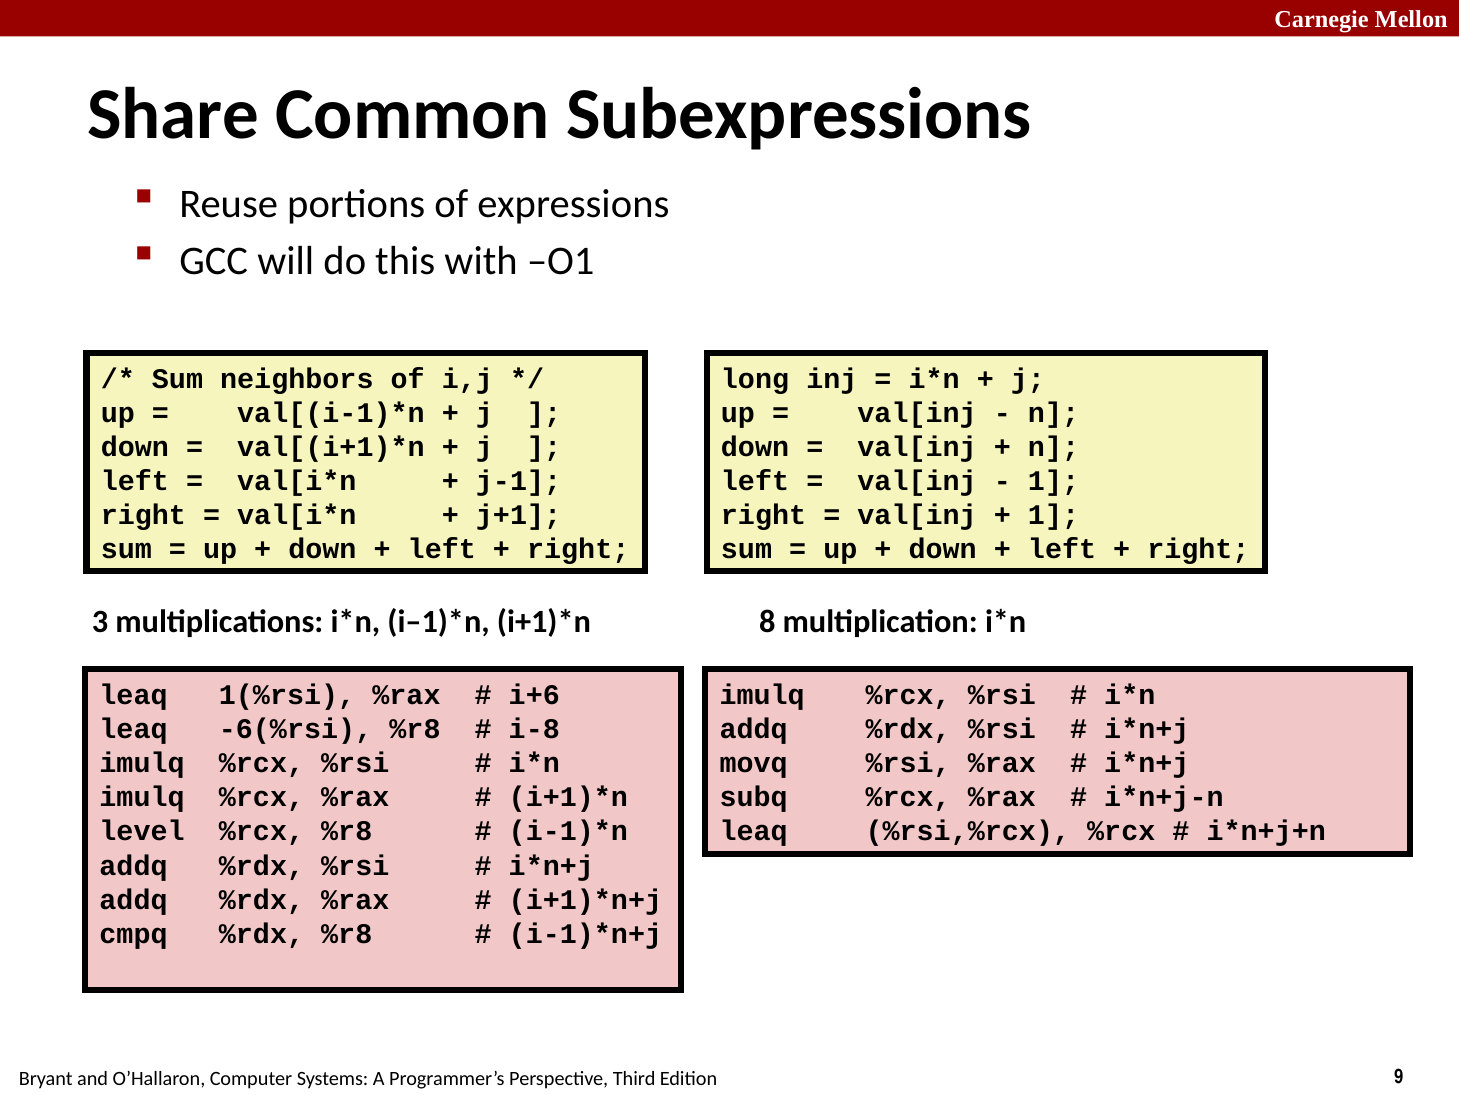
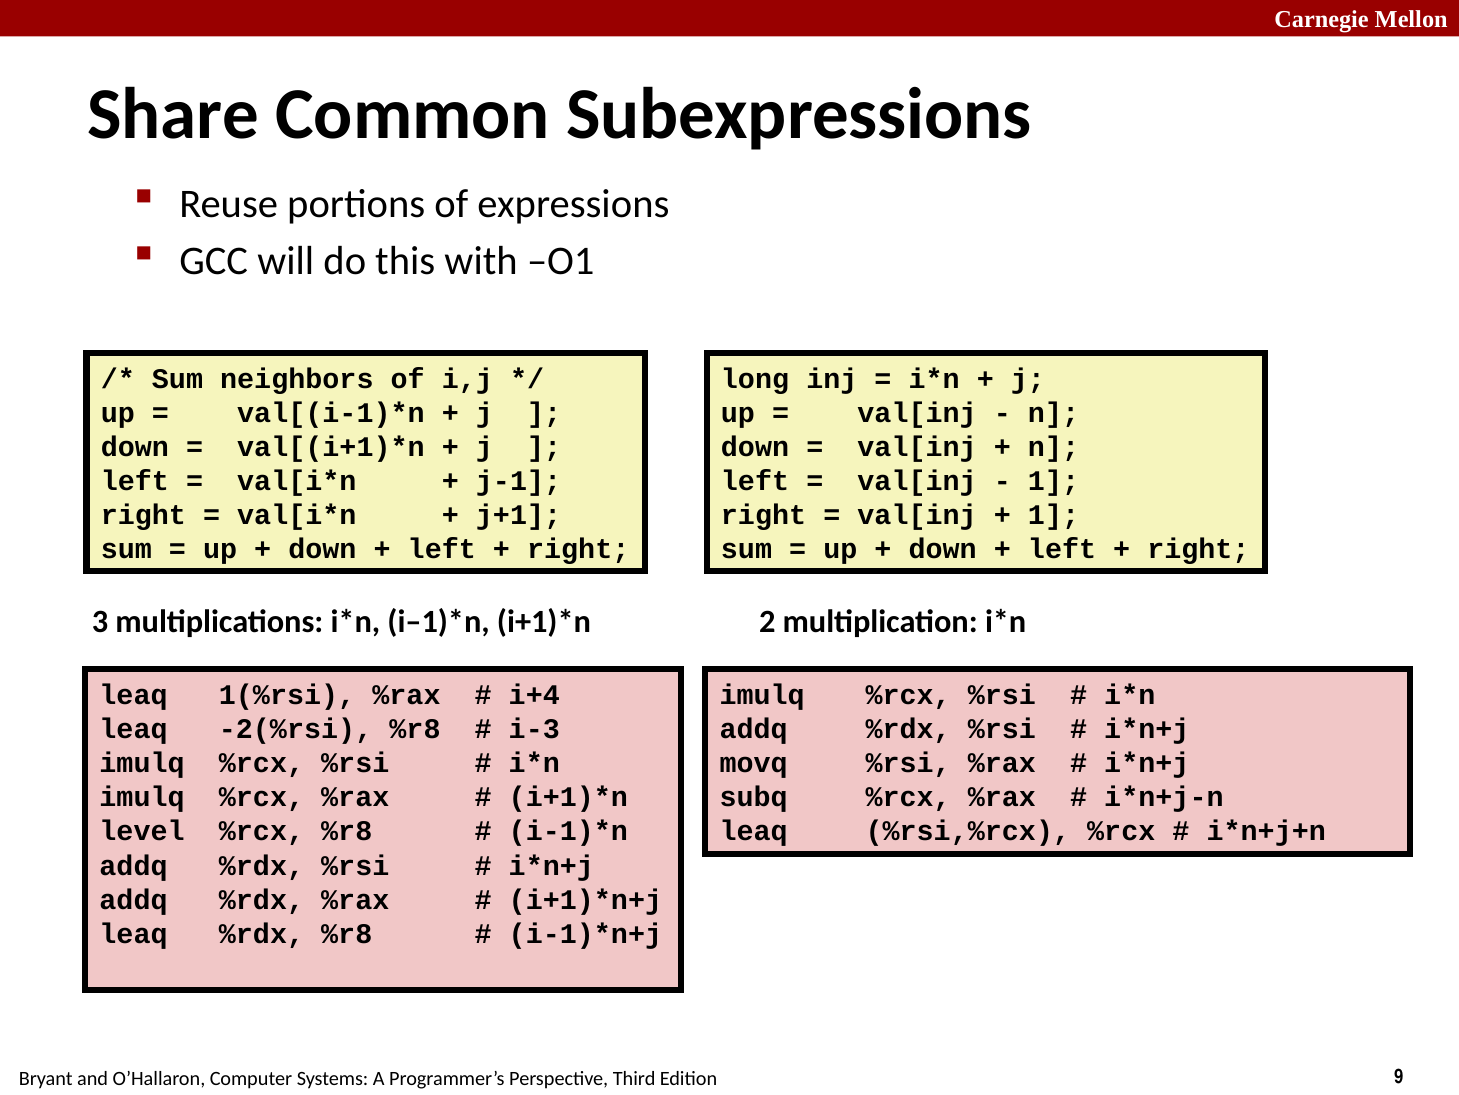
8: 8 -> 2 (767, 622)
i+6: i+6 -> i+4 (534, 695)
-6(%rsi: -6(%rsi -> -2(%rsi (296, 729)
i-8: i-8 -> i-3 (534, 729)
cmpq: cmpq -> leaq (134, 933)
